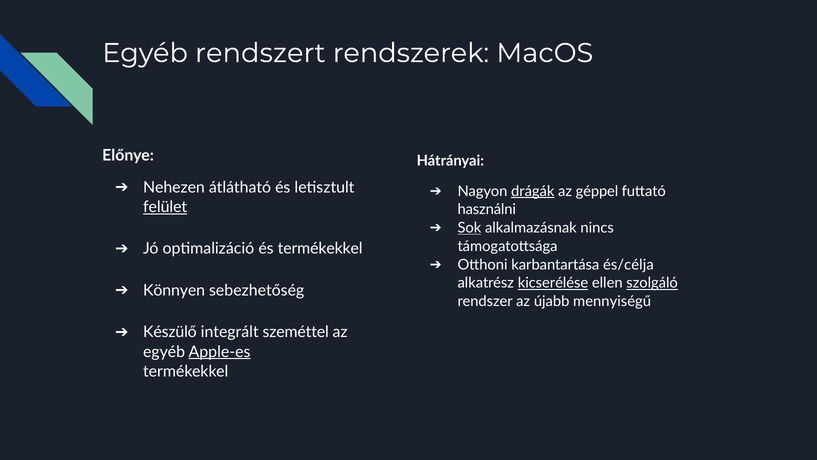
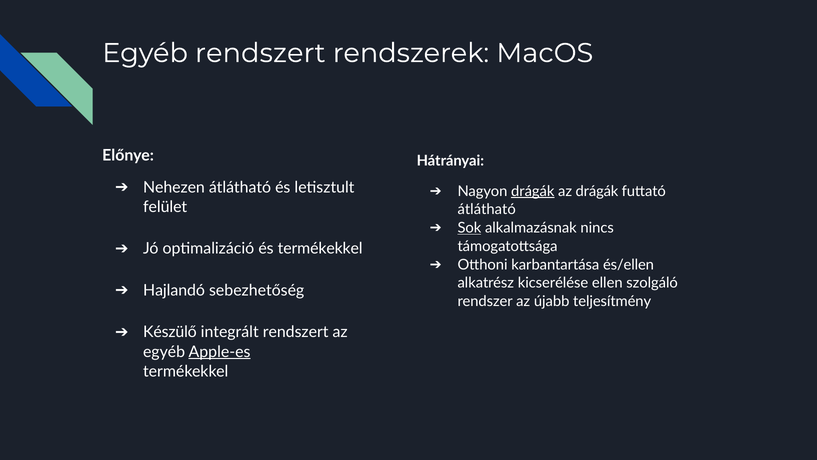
az géppel: géppel -> drágák (597, 191)
felület underline: present -> none (165, 207)
használni: használni -> átlátható (487, 209)
és/célja: és/célja -> és/ellen (629, 264)
kicserélése underline: present -> none (553, 283)
szolgáló underline: present -> none (652, 283)
Könnyen: Könnyen -> Hajlandó (174, 290)
mennyiségű: mennyiségű -> teljesítmény (612, 301)
integrált szeméttel: szeméttel -> rendszert (296, 332)
